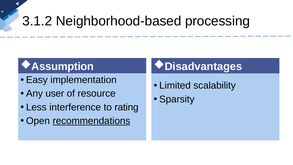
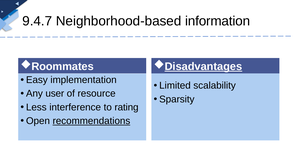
3.1.2: 3.1.2 -> 9.4.7 (37, 21)
processing: processing -> information (218, 21)
Assumption: Assumption -> Roommates (63, 66)
Disadvantages underline: none -> present (203, 66)
